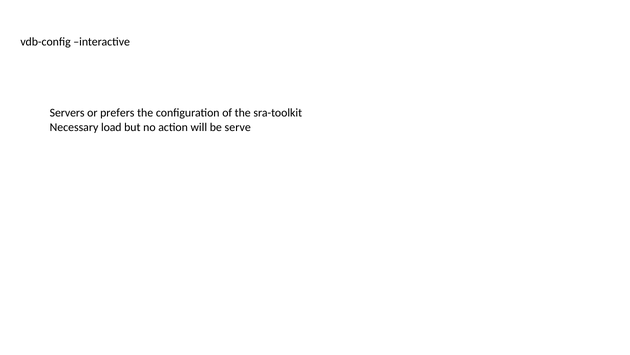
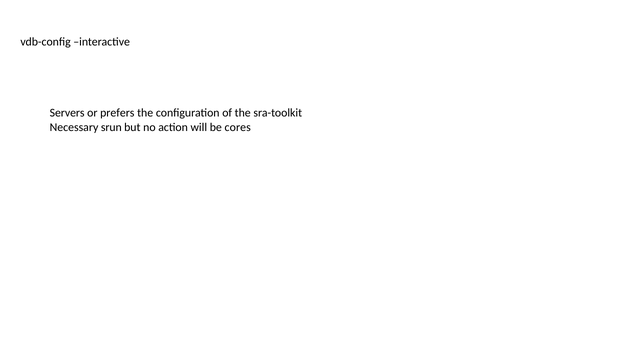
load: load -> srun (111, 127)
serve: serve -> cores (238, 127)
